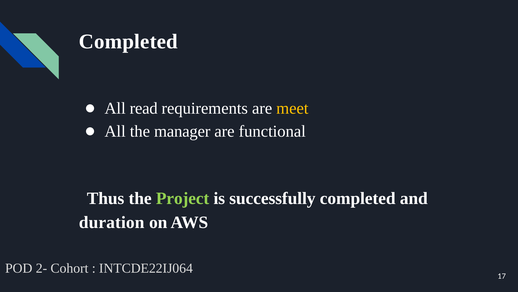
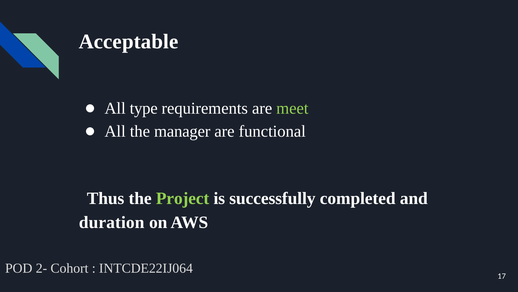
Completed: Completed -> Acceptable (128, 41)
read: read -> type (144, 108)
meet colour: yellow -> light green (292, 108)
